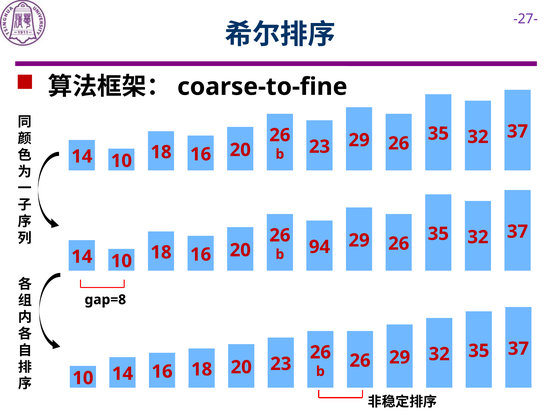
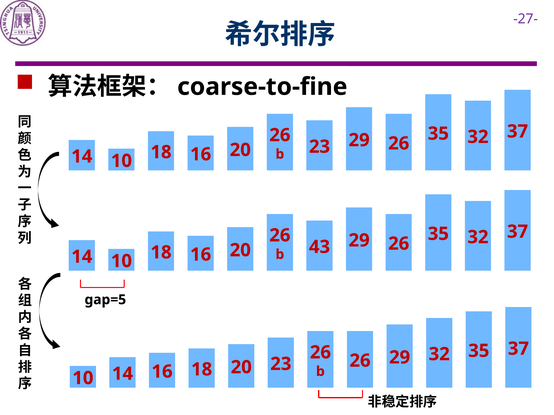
94: 94 -> 43 (319, 247)
gap=8: gap=8 -> gap=5 (105, 300)
